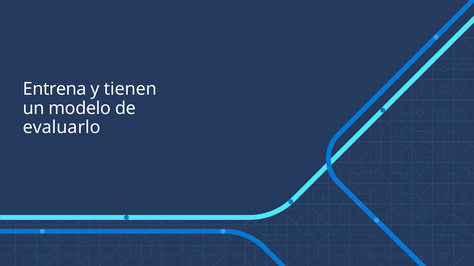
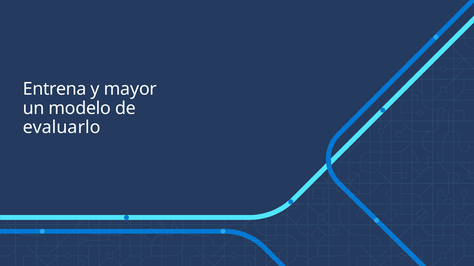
tienen: tienen -> mayor (130, 89)
